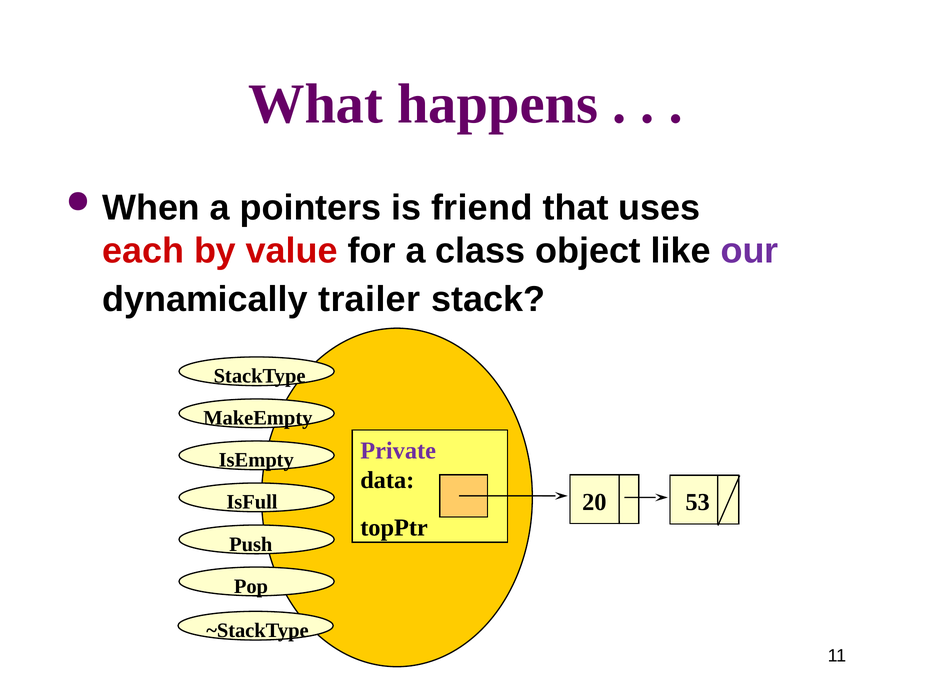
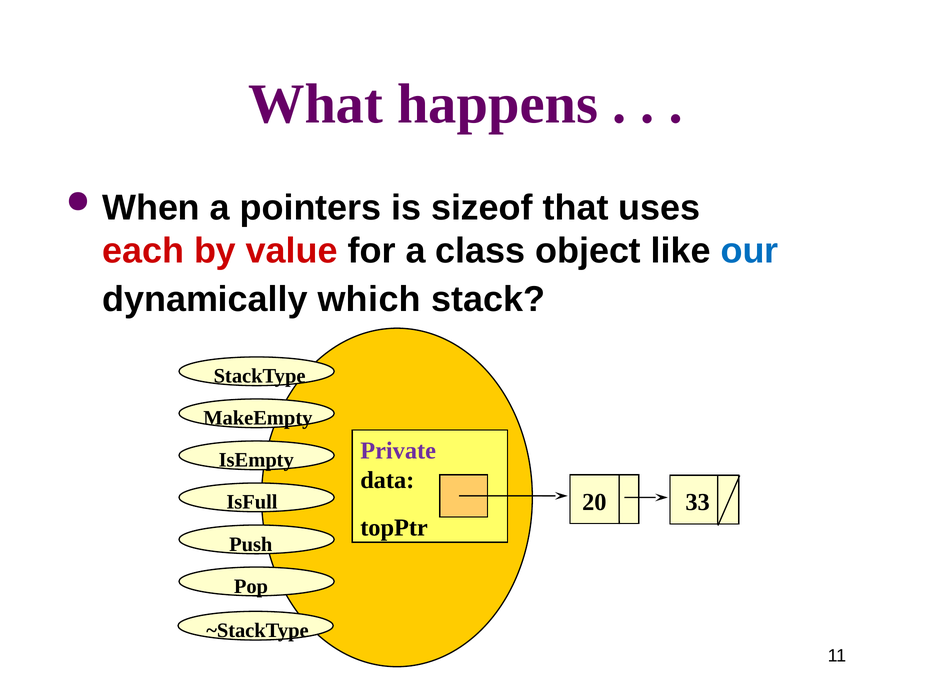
friend: friend -> sizeof (482, 208)
our colour: purple -> blue (750, 251)
trailer: trailer -> which (369, 300)
53: 53 -> 33 (698, 503)
